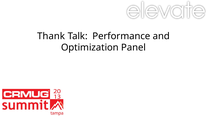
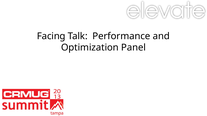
Thank: Thank -> Facing (51, 36)
